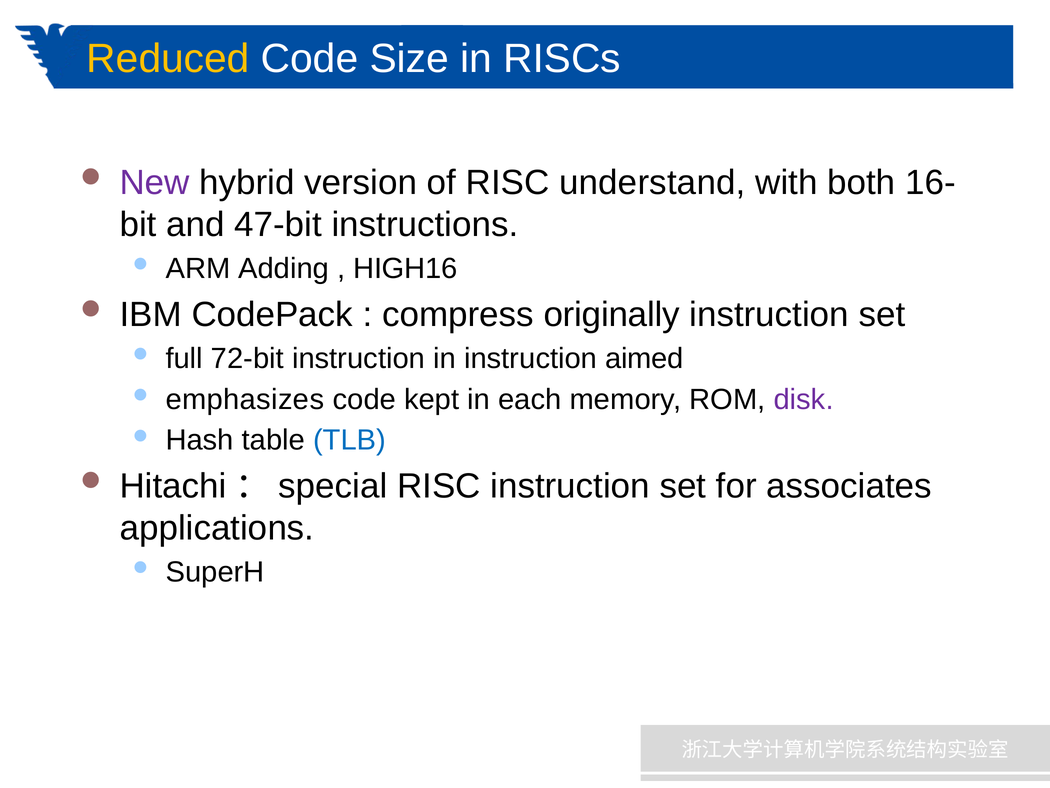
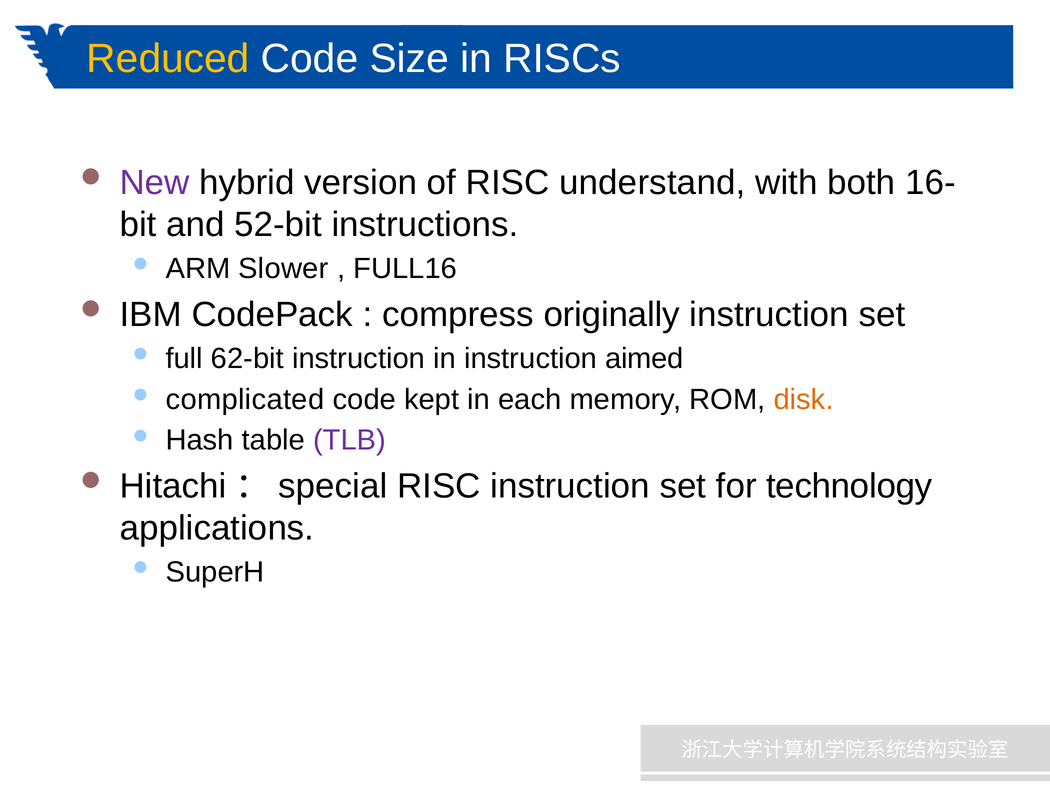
47-bit: 47-bit -> 52-bit (278, 225)
Adding: Adding -> Slower (283, 268)
HIGH16: HIGH16 -> FULL16 (405, 268)
72-bit: 72-bit -> 62-bit (247, 358)
emphasizes: emphasizes -> complicated (245, 399)
disk colour: purple -> orange (804, 399)
TLB colour: blue -> purple (350, 440)
associates: associates -> technology (849, 486)
